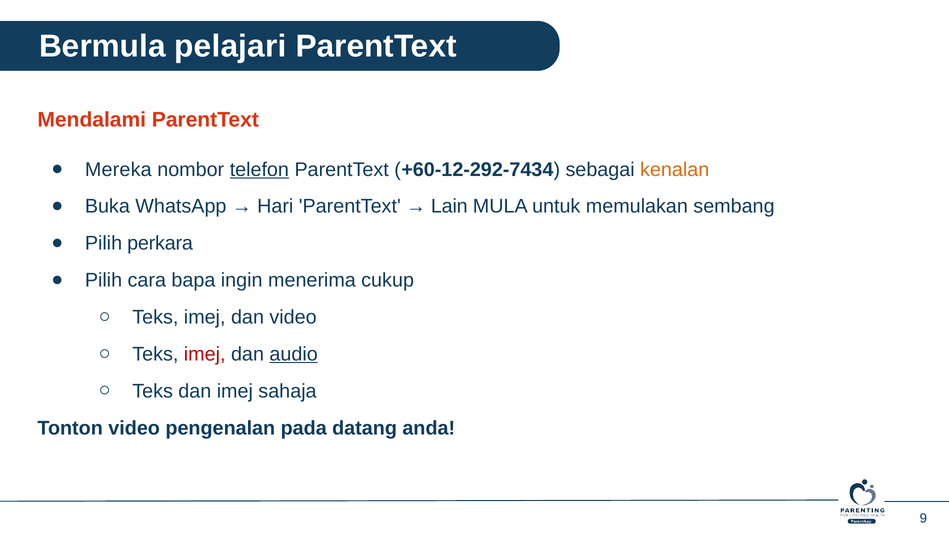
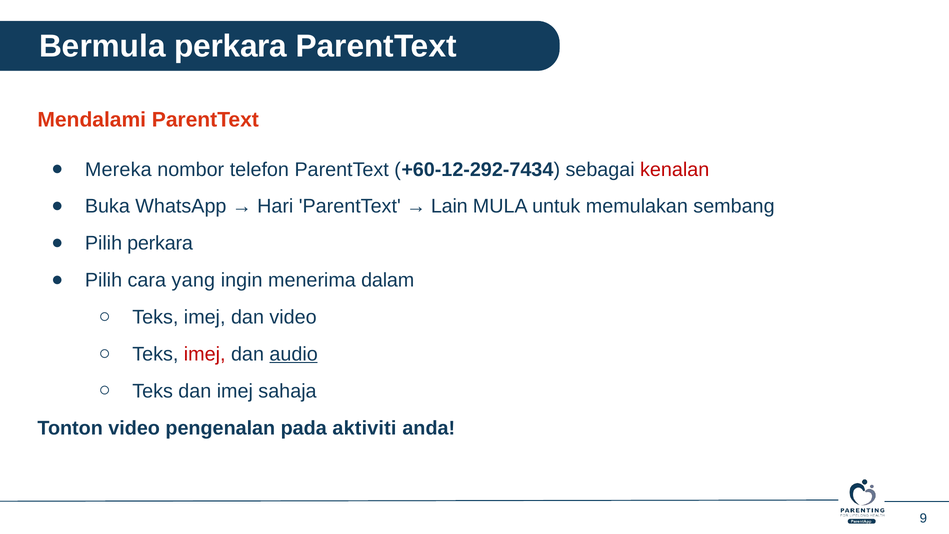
Bermula pelajari: pelajari -> perkara (231, 46)
telefon underline: present -> none (259, 169)
kenalan colour: orange -> red (675, 169)
bapa: bapa -> yang (193, 280)
cukup: cukup -> dalam (388, 280)
datang: datang -> aktiviti (364, 428)
